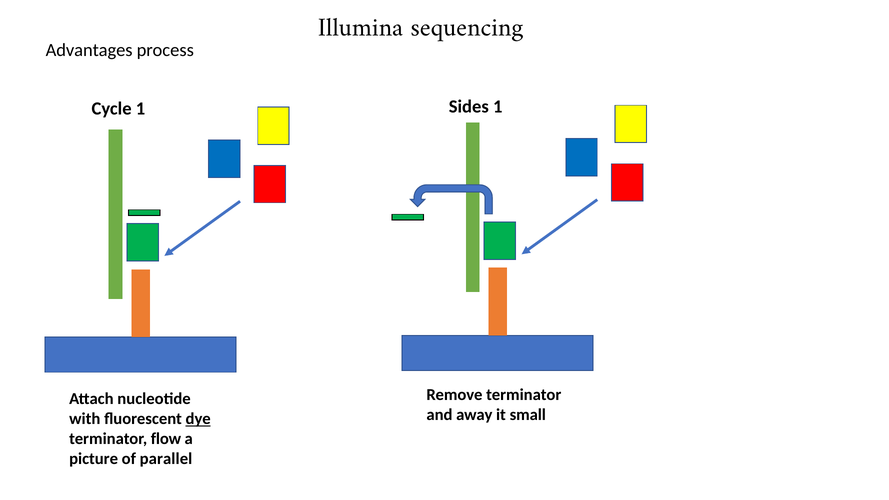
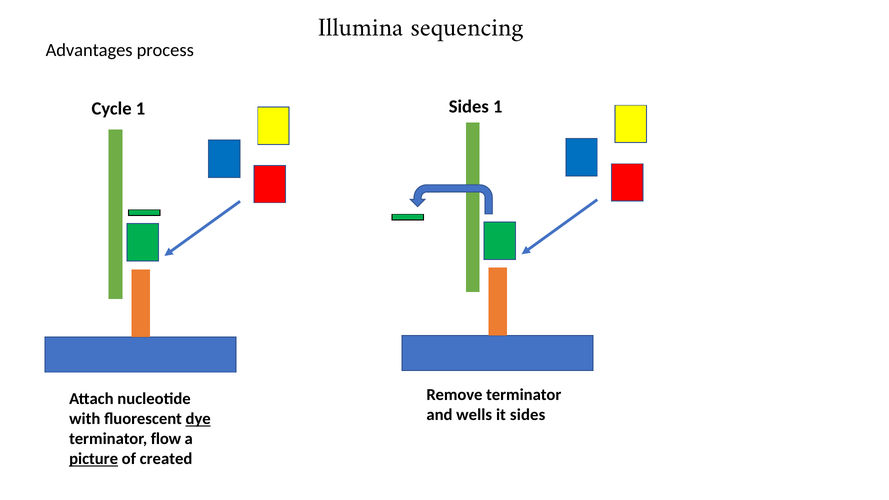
away: away -> wells (474, 415)
it small: small -> sides (528, 415)
picture underline: none -> present (94, 459)
parallel: parallel -> created (166, 459)
